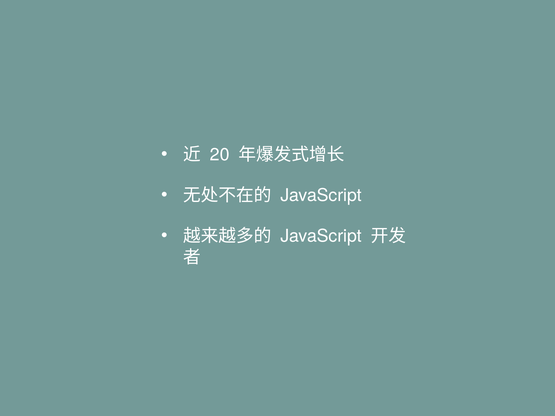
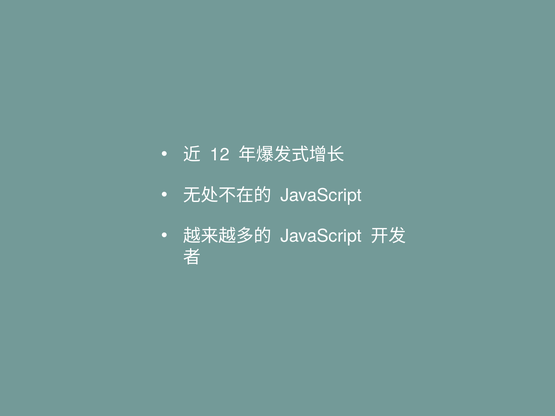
20: 20 -> 12 (220, 155)
